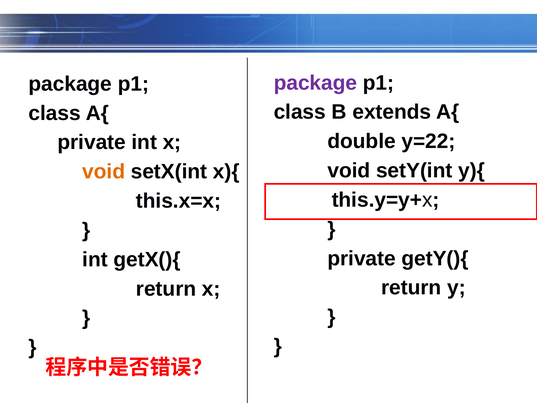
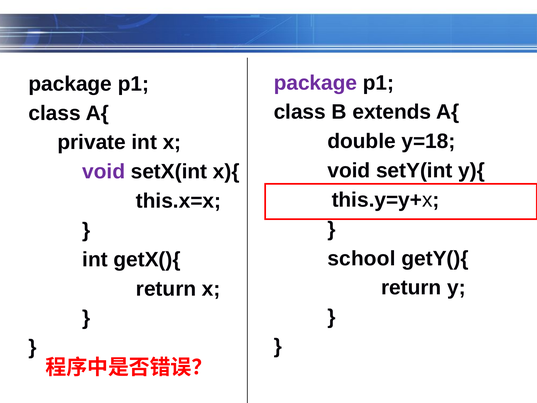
y=22: y=22 -> y=18 (428, 141)
void colour: orange -> purple (104, 172)
private: private -> school (362, 258)
